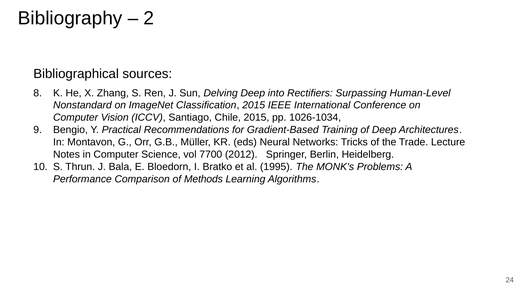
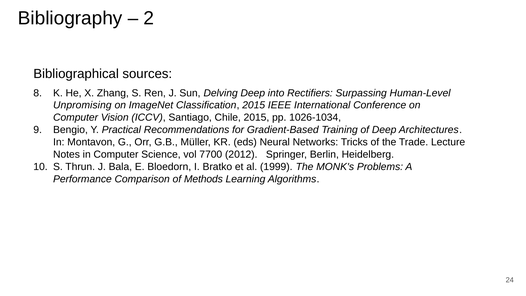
Nonstandard: Nonstandard -> Unpromising (82, 105)
1995: 1995 -> 1999 (276, 167)
